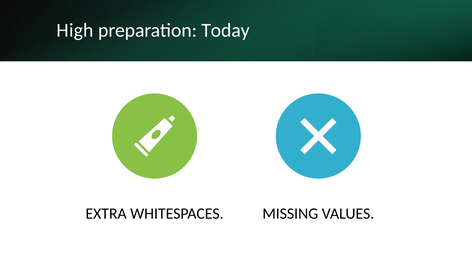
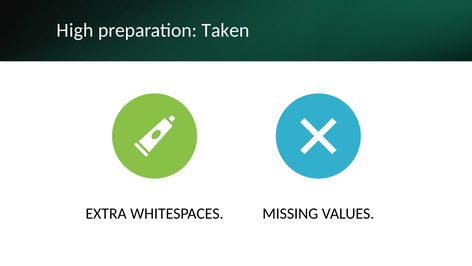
Today: Today -> Taken (225, 30)
